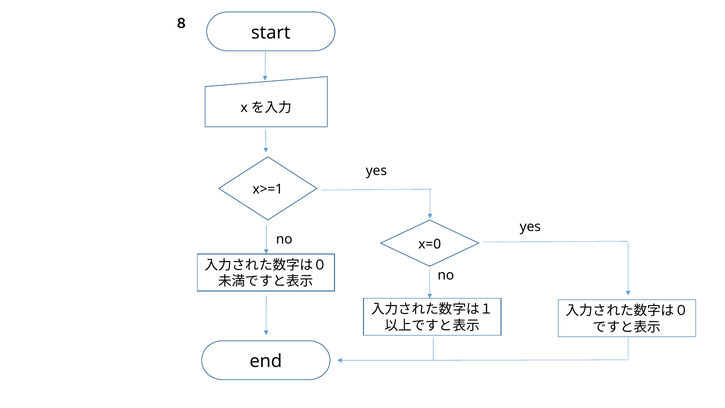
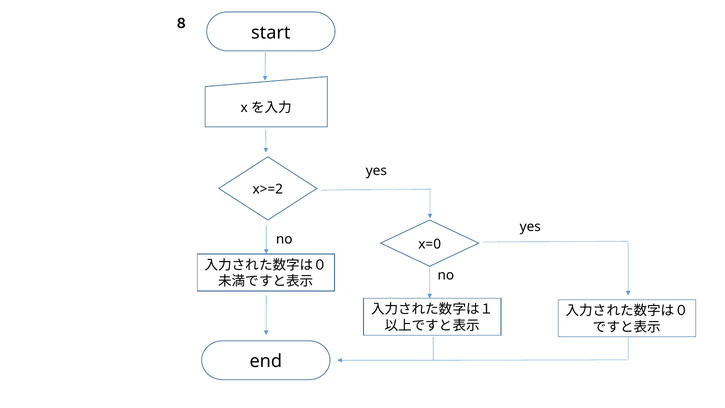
x>=1: x>=1 -> x>=2 (268, 189)
